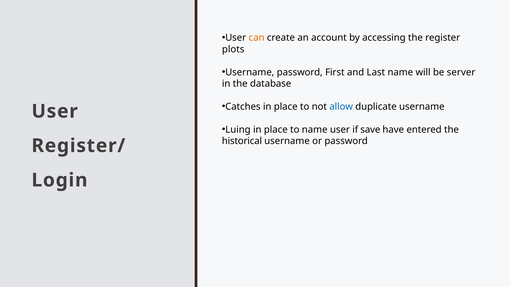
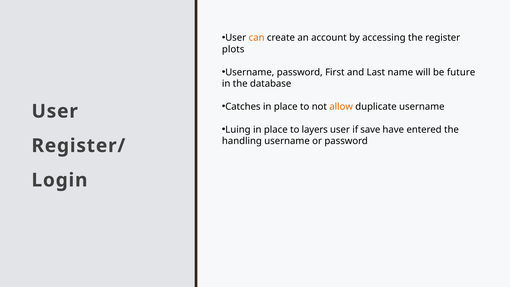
server: server -> future (461, 72)
allow colour: blue -> orange (341, 107)
to name: name -> layers (315, 130)
historical: historical -> handling (242, 141)
